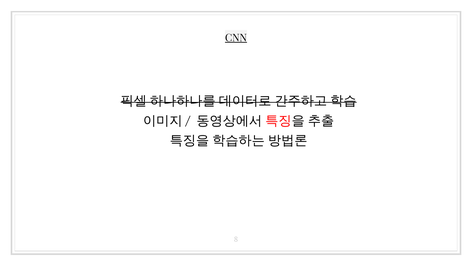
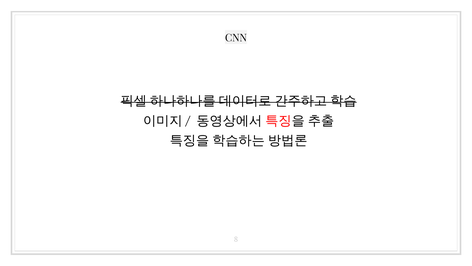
CNN underline: present -> none (236, 38)
